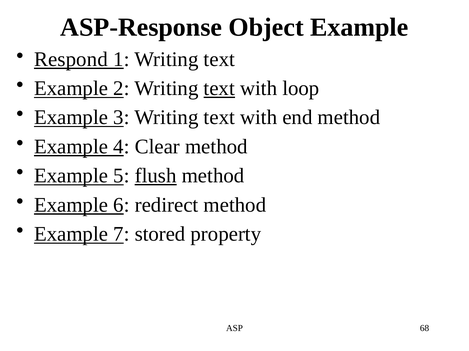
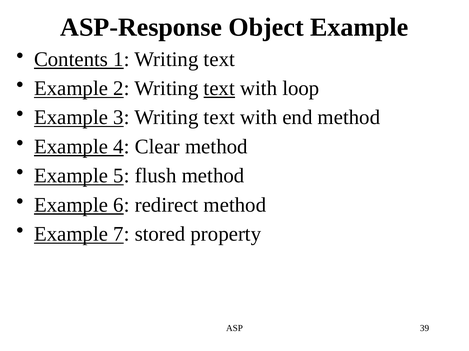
Respond: Respond -> Contents (71, 59)
flush underline: present -> none (156, 176)
68: 68 -> 39 (425, 329)
